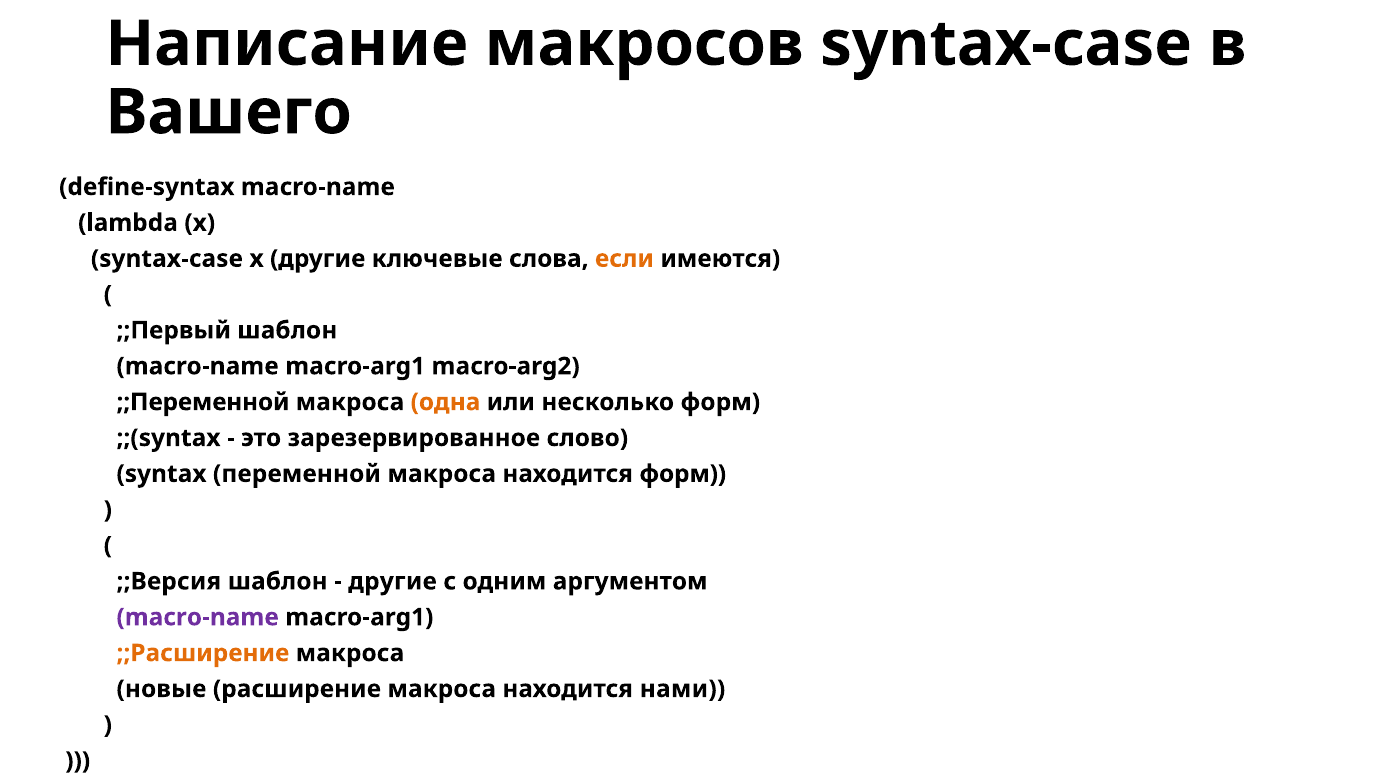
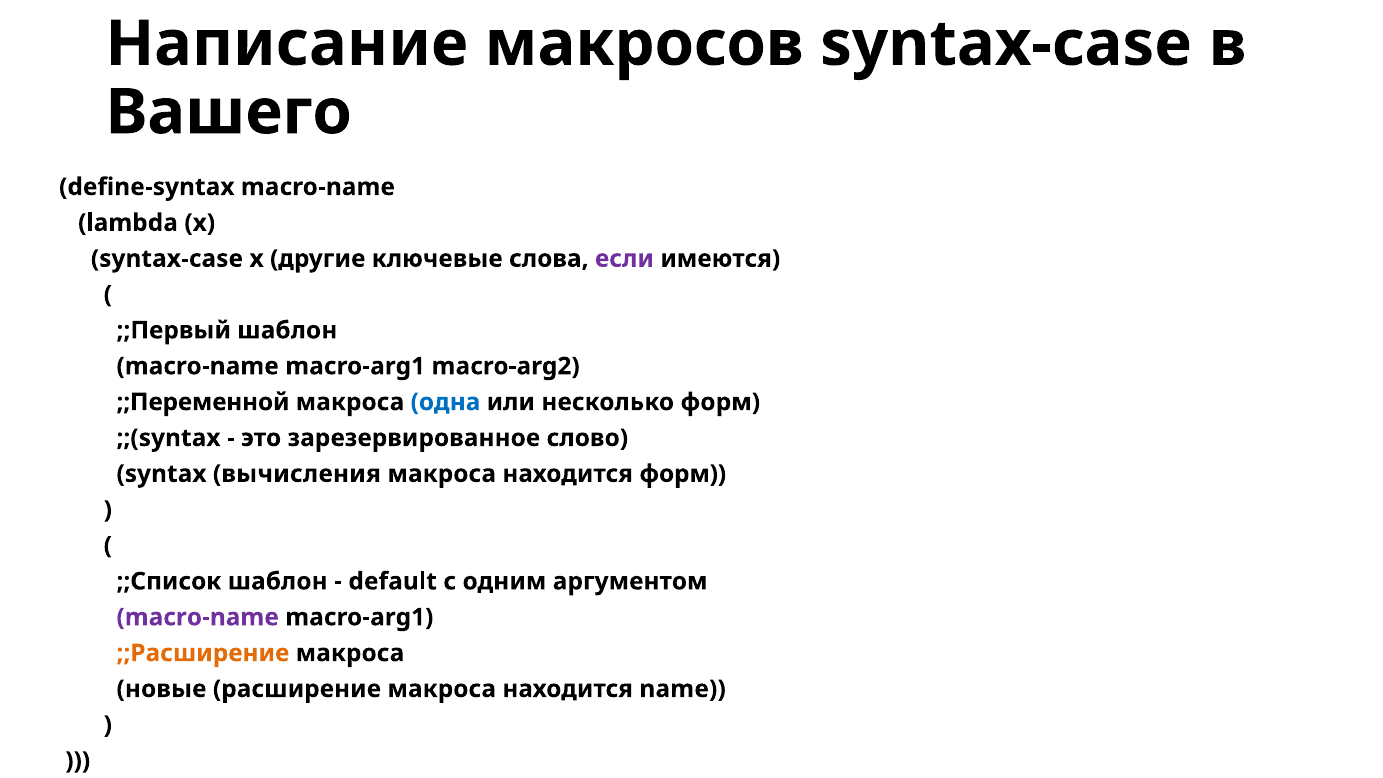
если colour: orange -> purple (624, 259)
одна colour: orange -> blue (445, 402)
переменной: переменной -> вычисления (297, 474)
;;Версия: ;;Версия -> ;;Список (169, 581)
другие: другие -> default (393, 581)
нами: нами -> name (683, 689)
